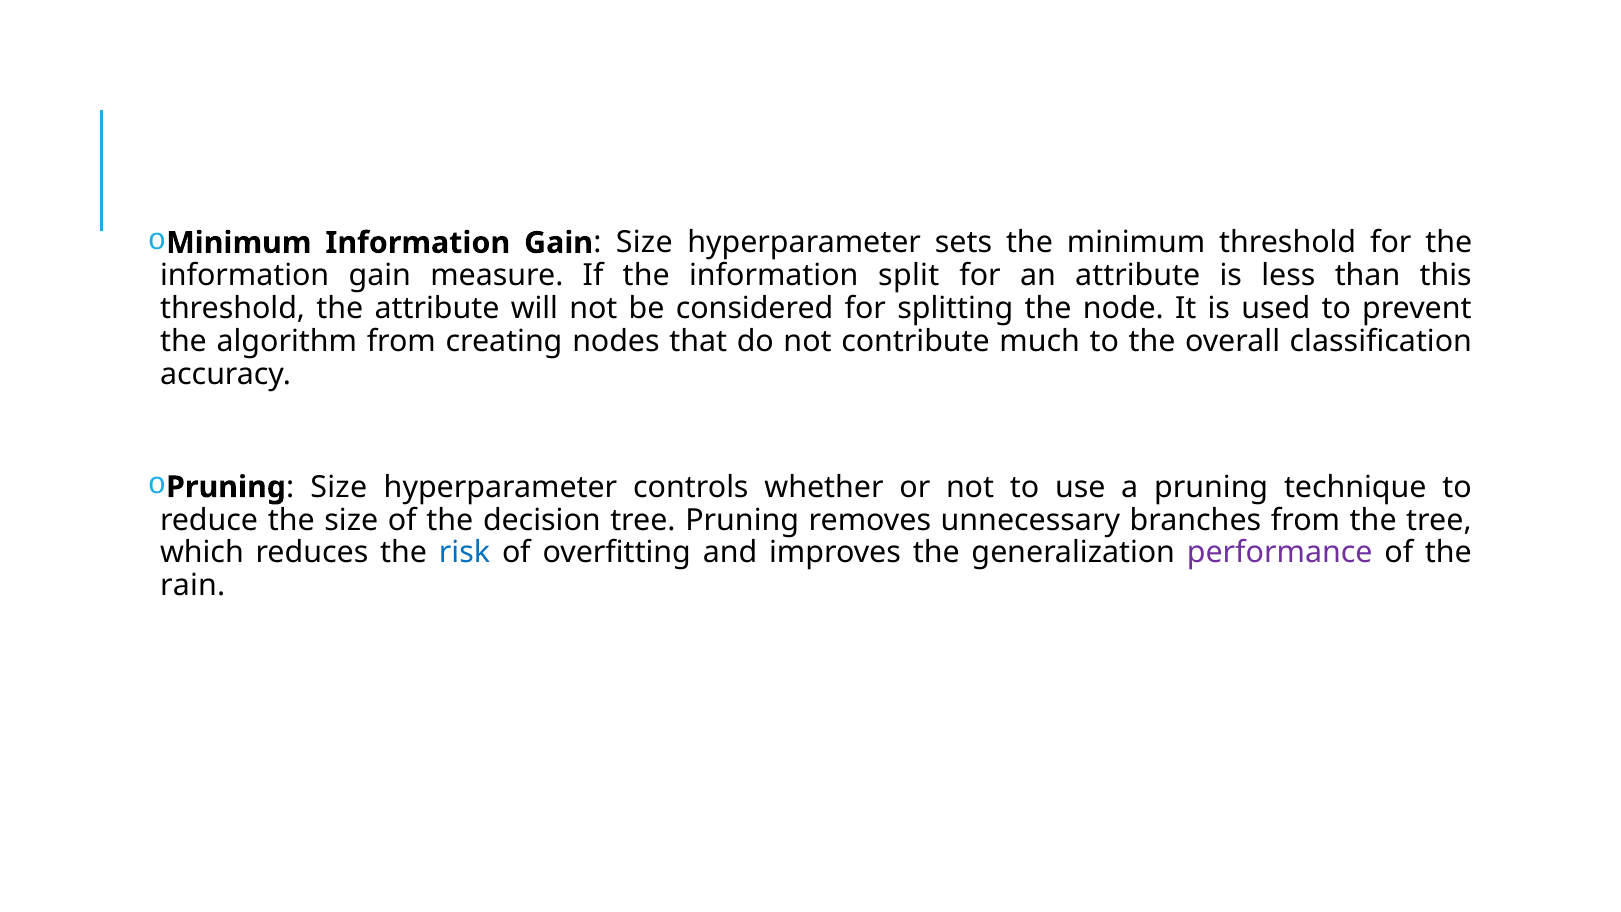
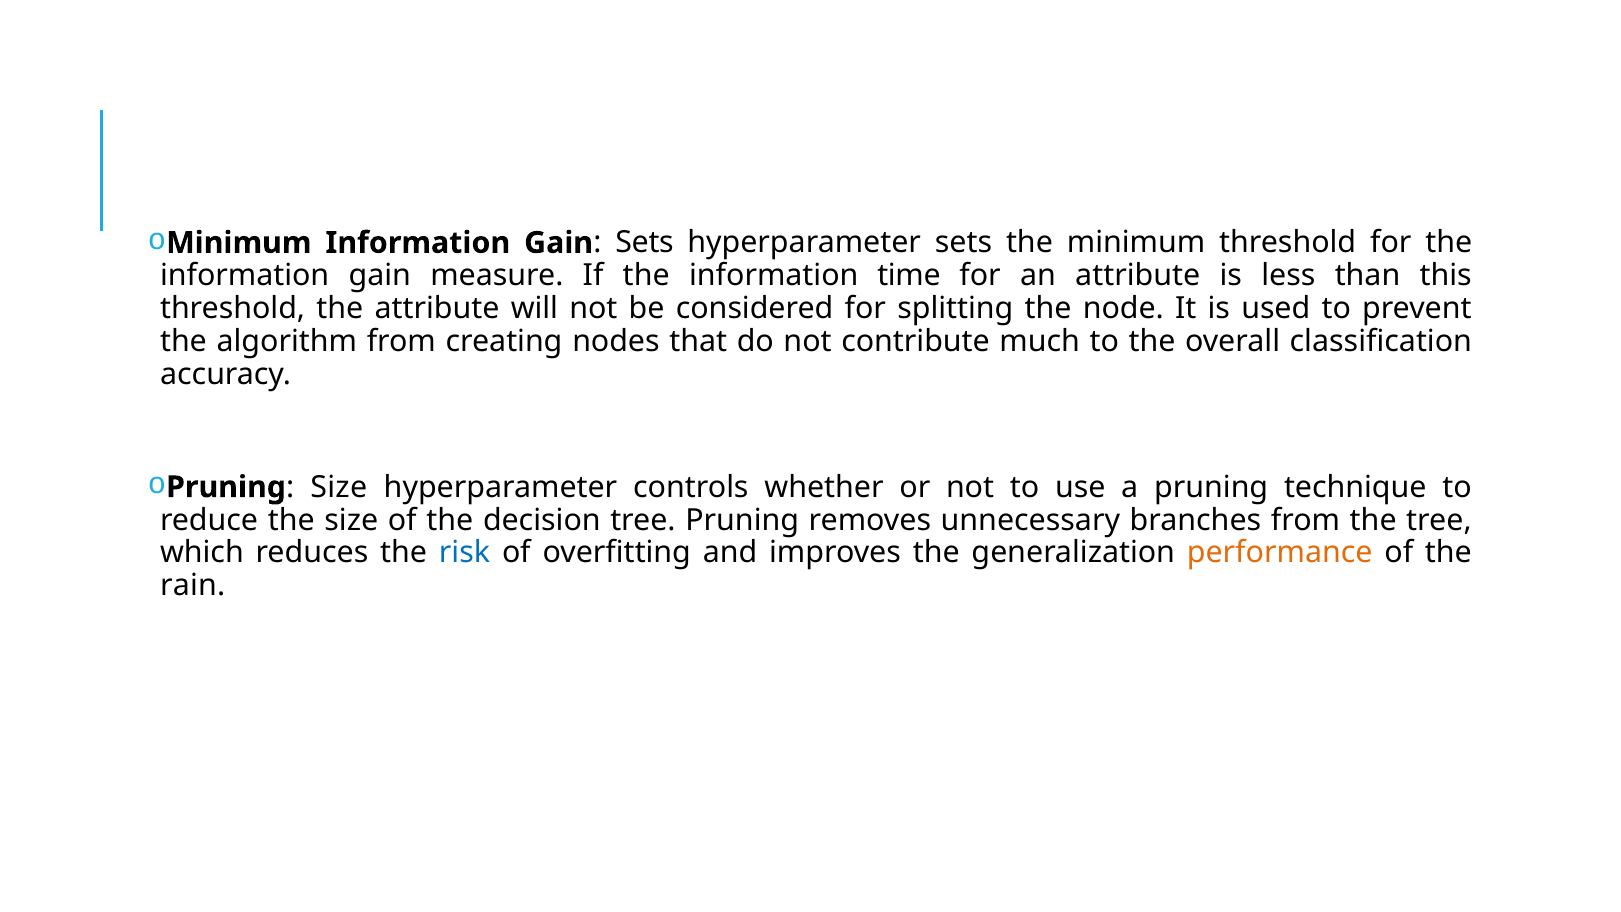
Size: Size -> Sets (645, 243)
split: split -> time (909, 276)
performance colour: purple -> orange (1280, 553)
